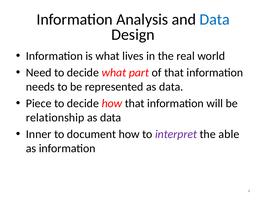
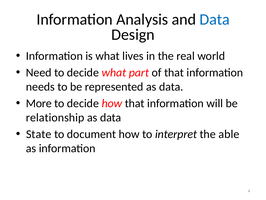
Piece: Piece -> More (39, 103)
Inner: Inner -> State (39, 134)
interpret colour: purple -> black (176, 134)
